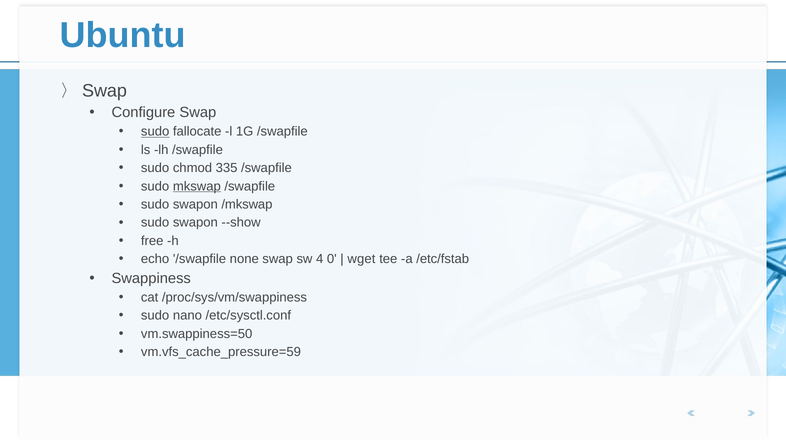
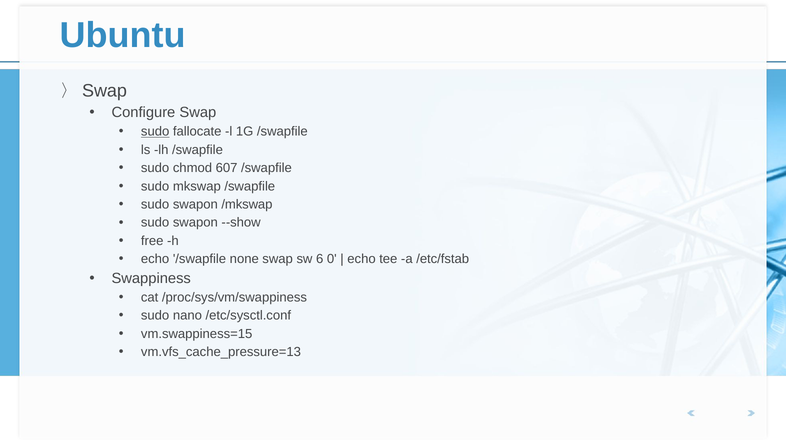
335: 335 -> 607 (227, 168)
mkswap underline: present -> none (197, 186)
4: 4 -> 6 (320, 259)
wget: wget -> echo (362, 259)
vm.swappiness=50: vm.swappiness=50 -> vm.swappiness=15 (197, 334)
vm.vfs_cache_pressure=59: vm.vfs_cache_pressure=59 -> vm.vfs_cache_pressure=13 (221, 352)
